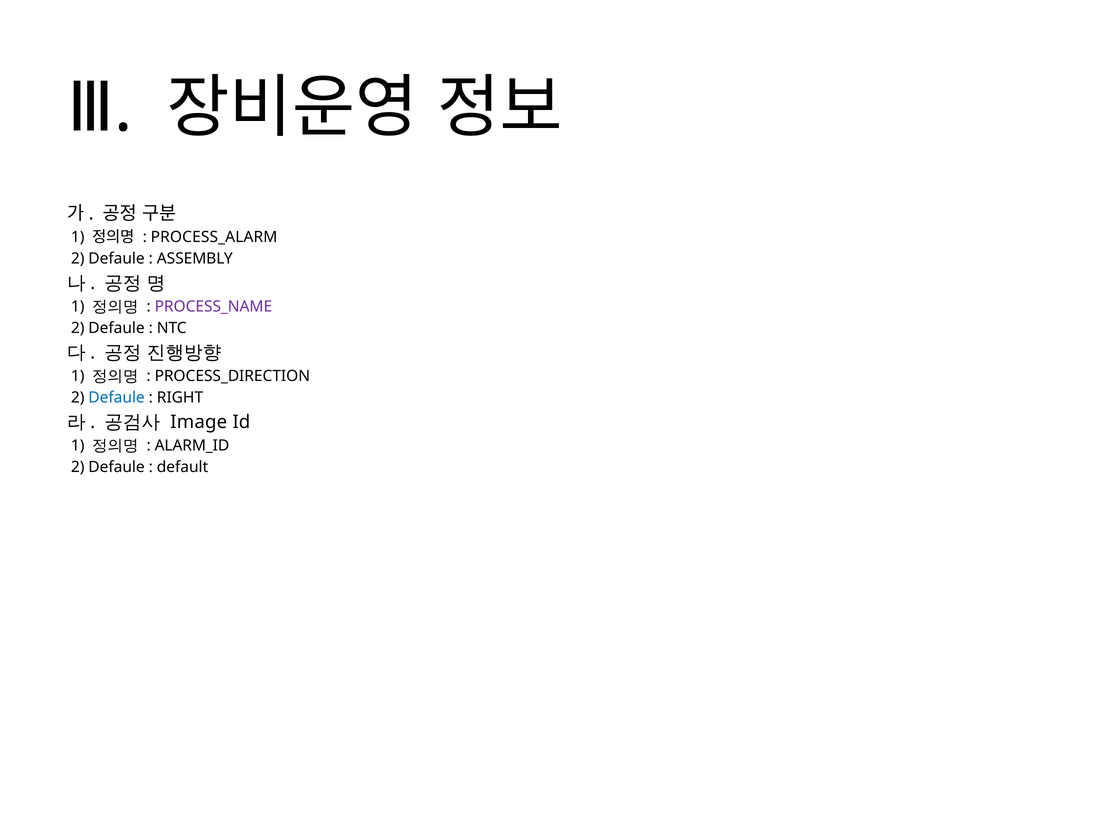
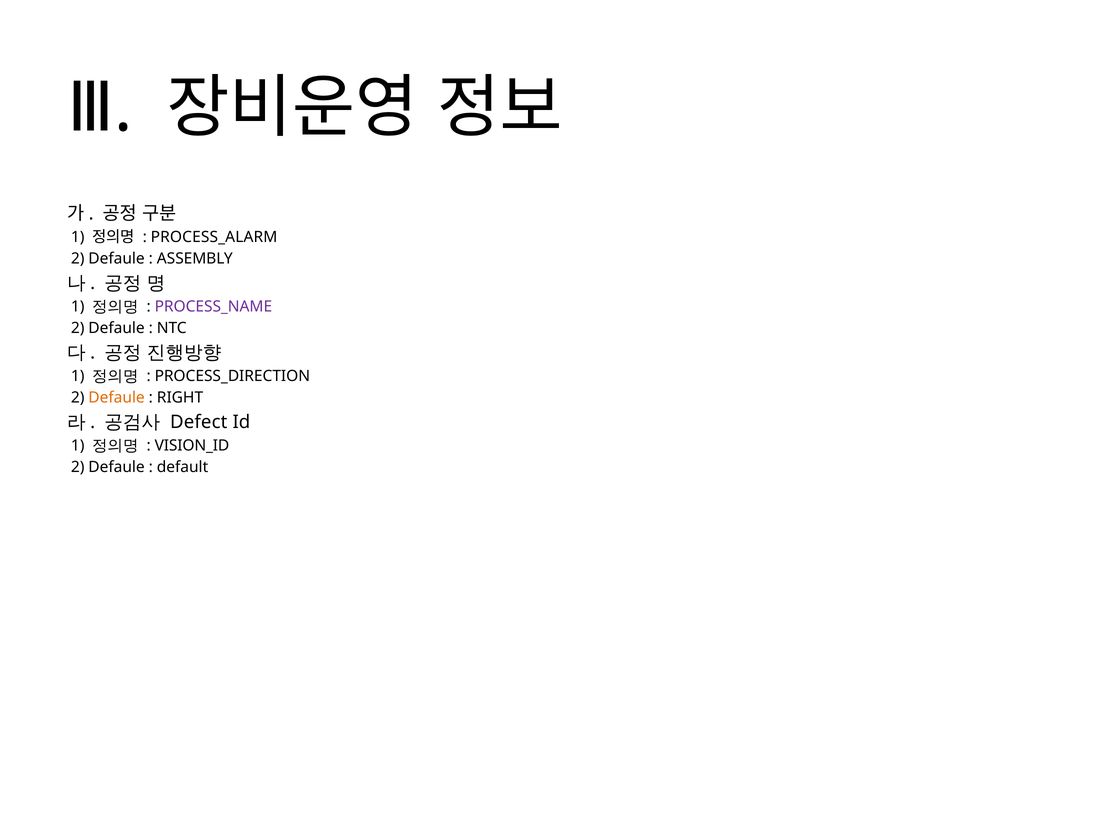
Defaule colour: blue -> orange (117, 398)
Image: Image -> Defect (199, 422)
ALARM_ID: ALARM_ID -> VISION_ID (192, 445)
